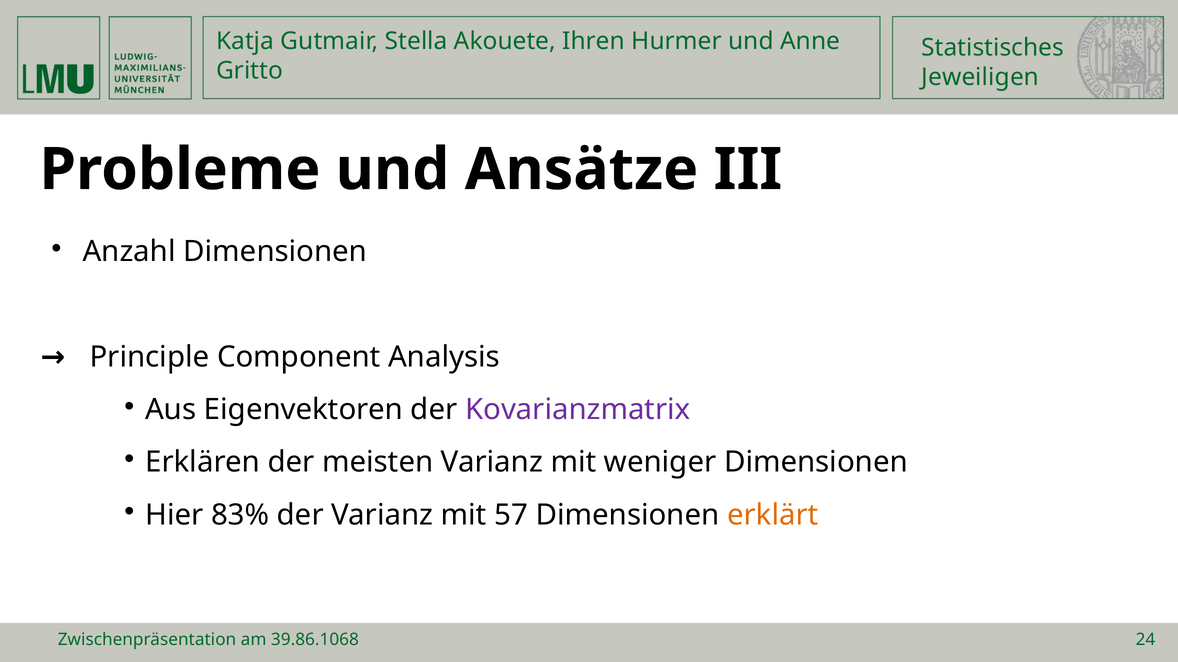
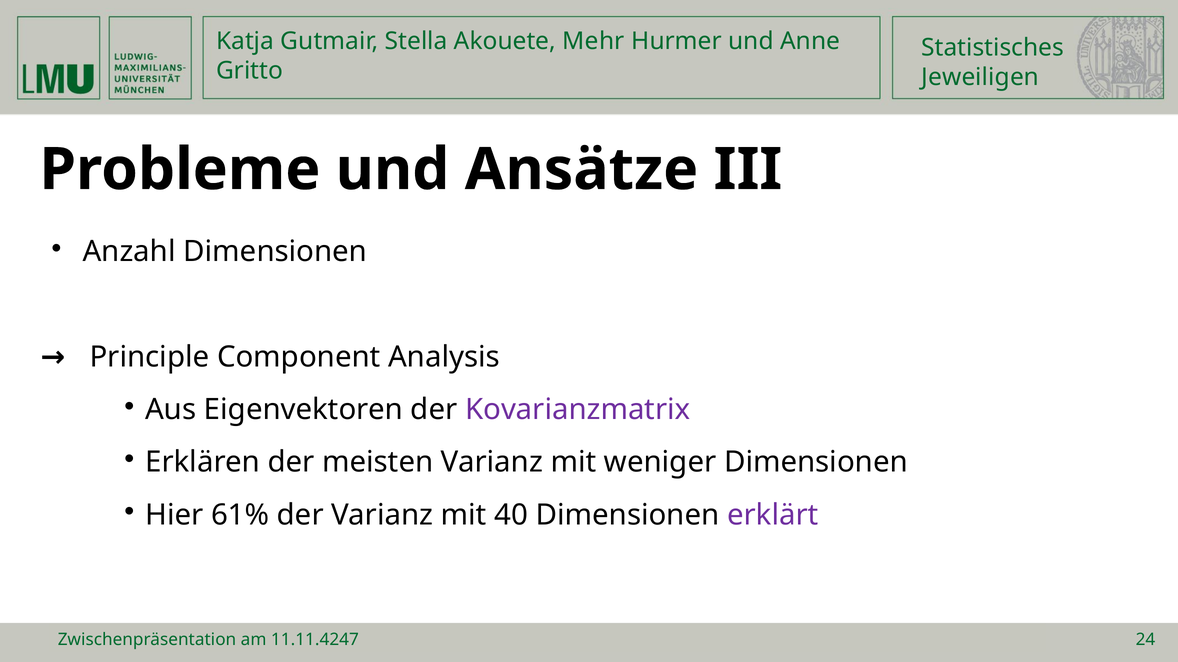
Ihren: Ihren -> Mehr (594, 41)
83%: 83% -> 61% (240, 515)
57: 57 -> 40 (511, 515)
erklärt colour: orange -> purple (773, 515)
39.86.1068: 39.86.1068 -> 11.11.4247 (315, 640)
